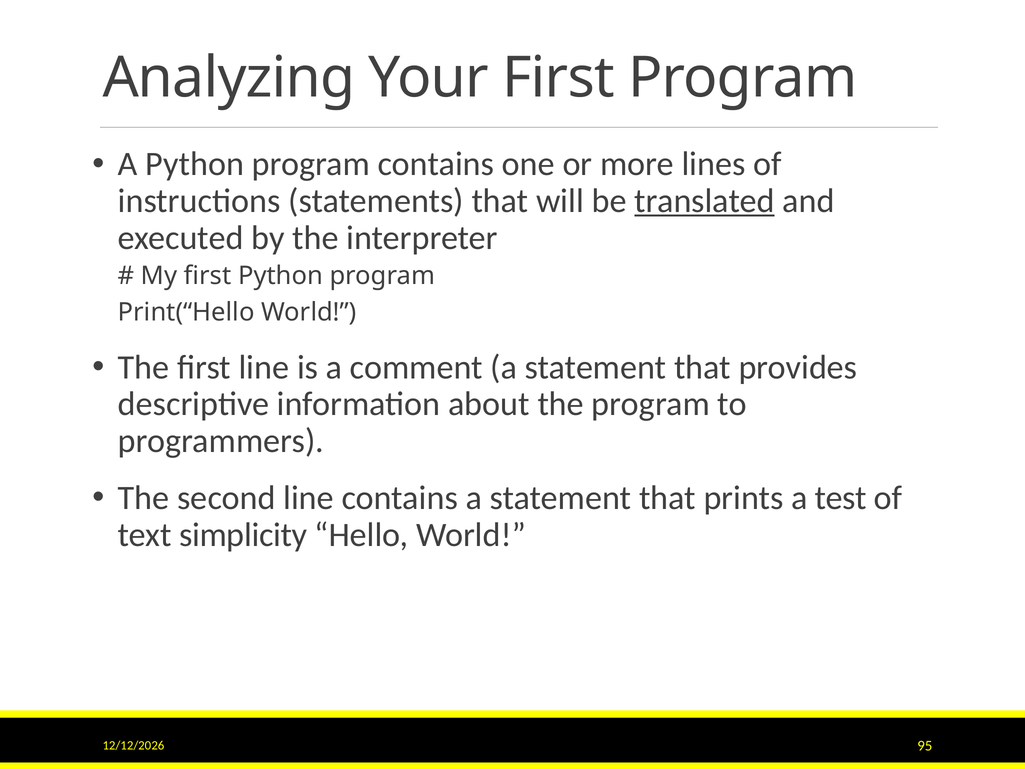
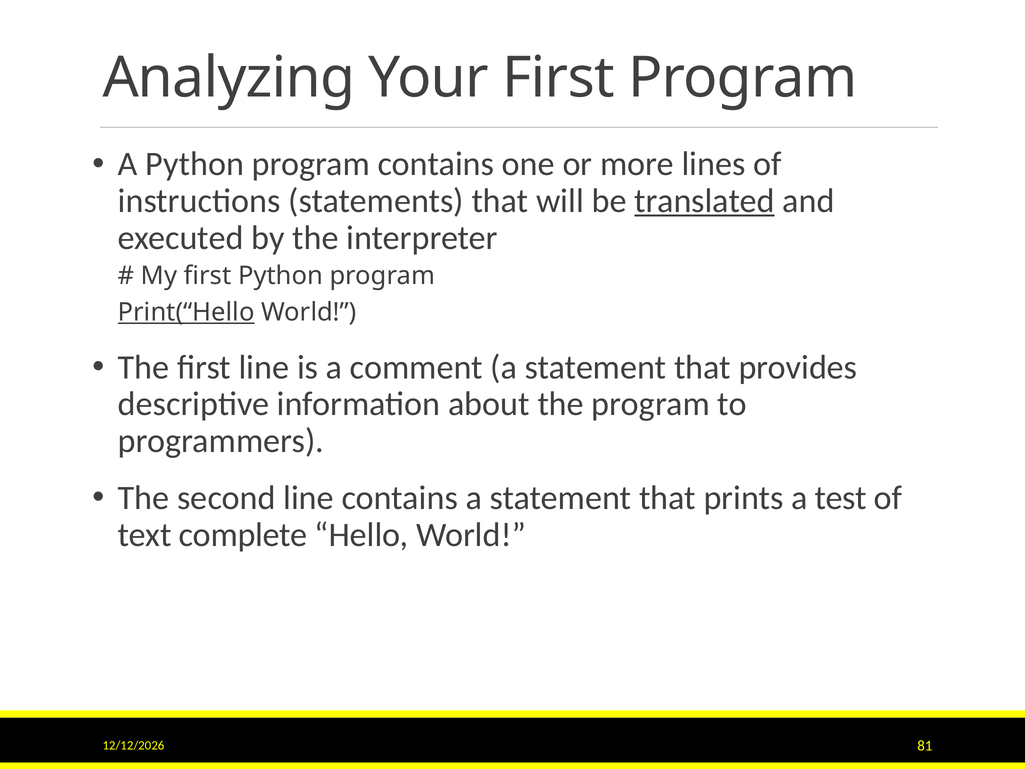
Print(“Hello underline: none -> present (186, 312)
simplicity: simplicity -> complete (243, 535)
95: 95 -> 81 (925, 746)
